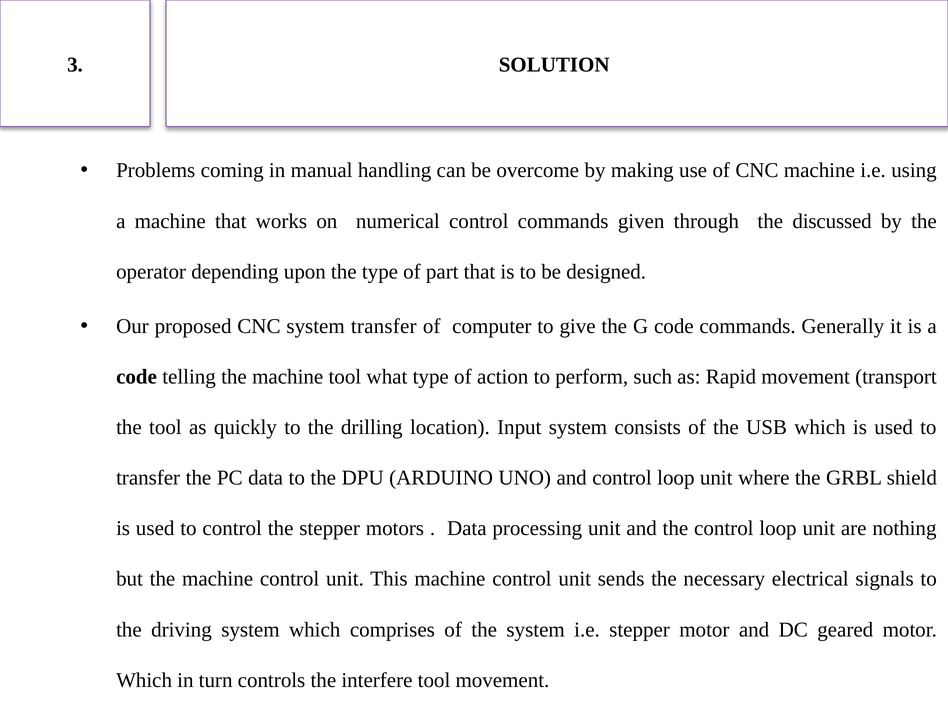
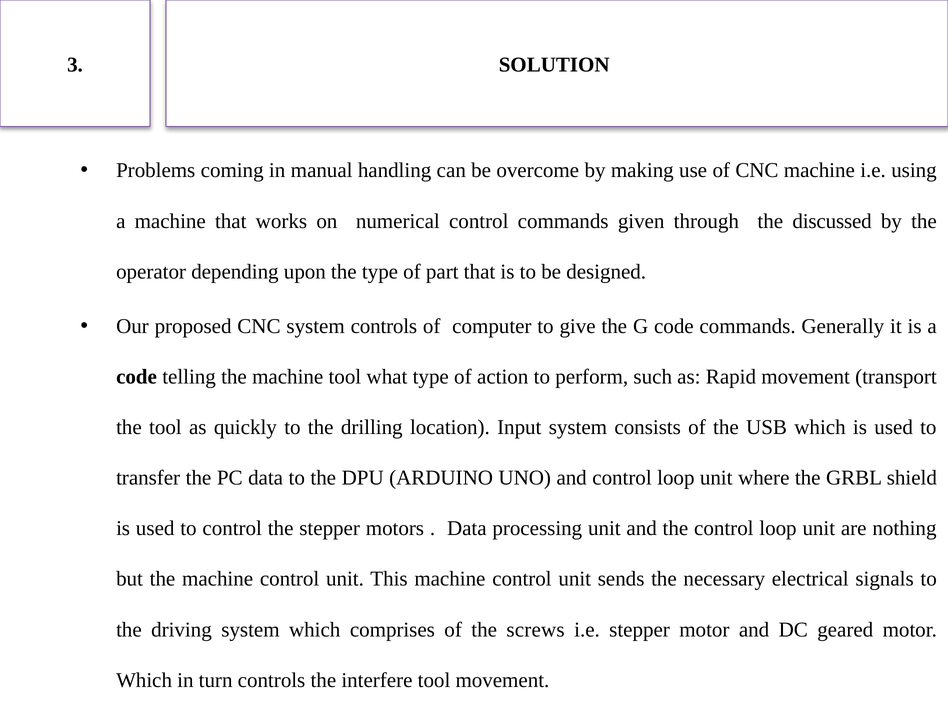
system transfer: transfer -> controls (384, 326)
the system: system -> screws (536, 630)
